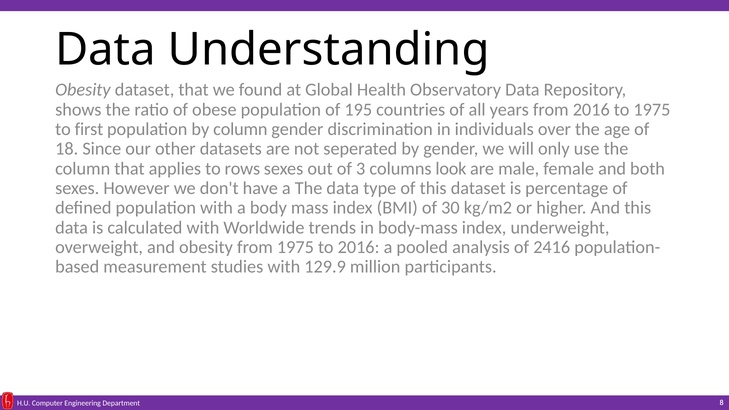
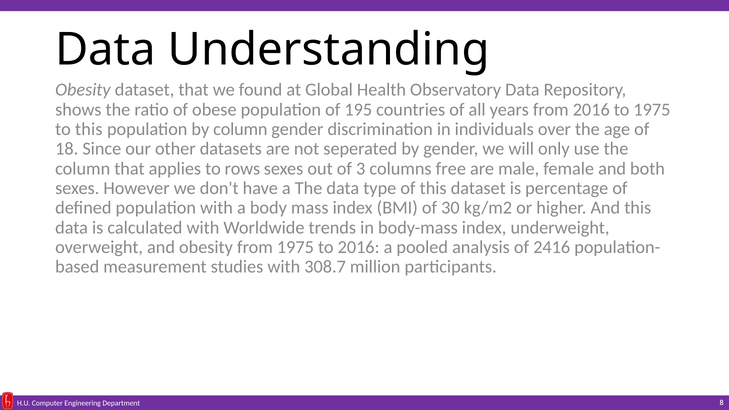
to first: first -> this (89, 129)
look: look -> free (451, 169)
129.9: 129.9 -> 308.7 (325, 267)
